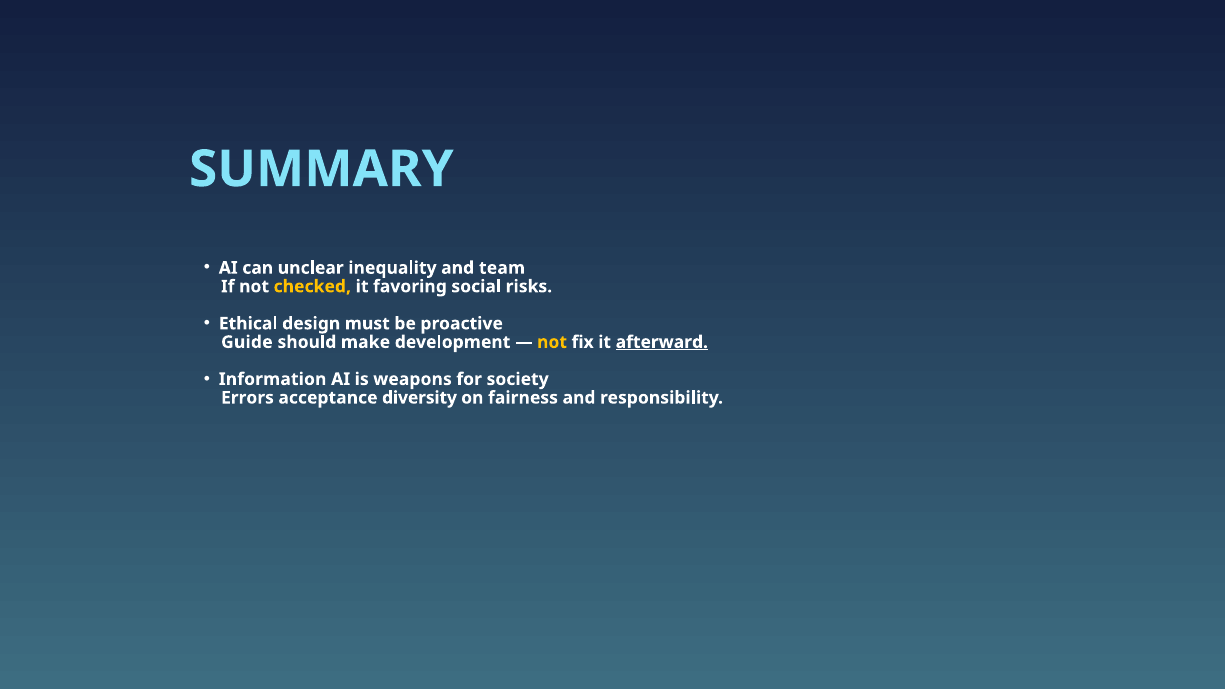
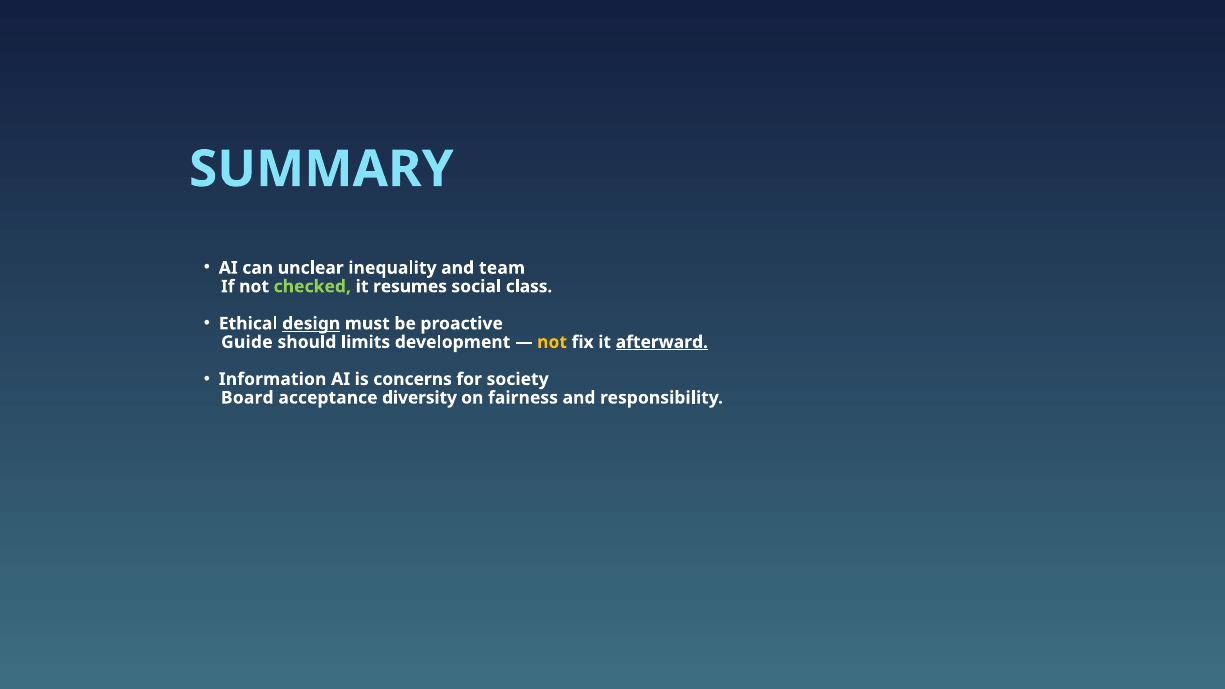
checked colour: yellow -> light green (312, 287)
favoring: favoring -> resumes (410, 287)
risks: risks -> class (529, 287)
design underline: none -> present (311, 324)
make: make -> limits (366, 342)
weapons: weapons -> concerns (413, 379)
Errors: Errors -> Board (247, 398)
